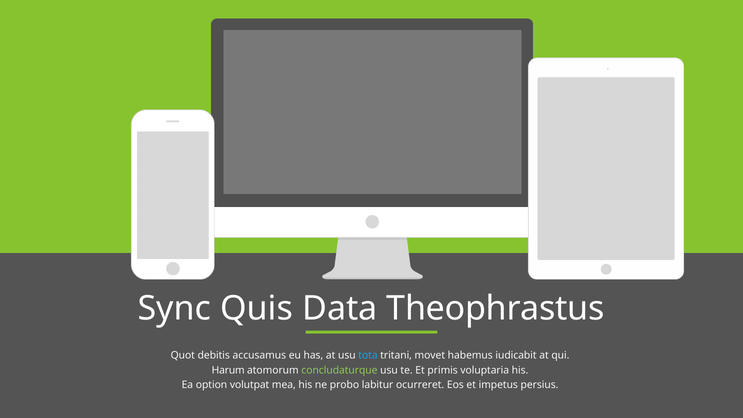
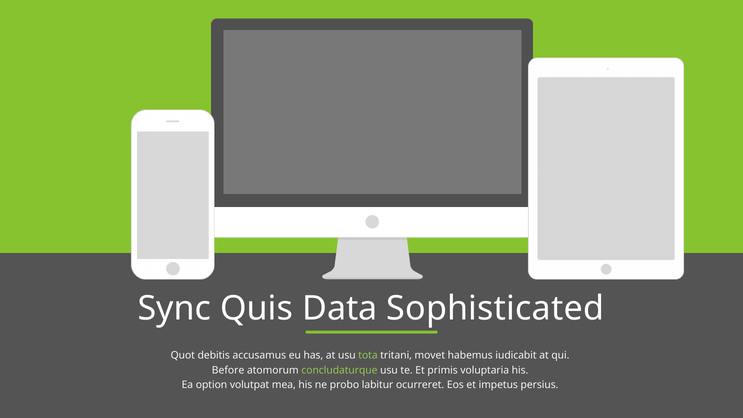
Theophrastus: Theophrastus -> Sophisticated (495, 309)
tota colour: light blue -> light green (368, 355)
Harum: Harum -> Before (228, 370)
